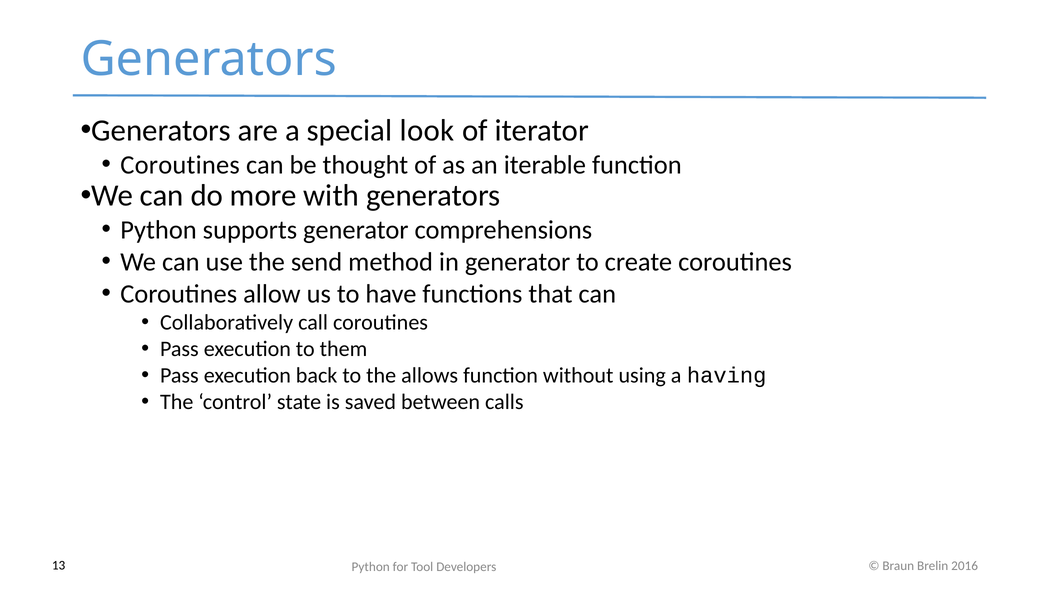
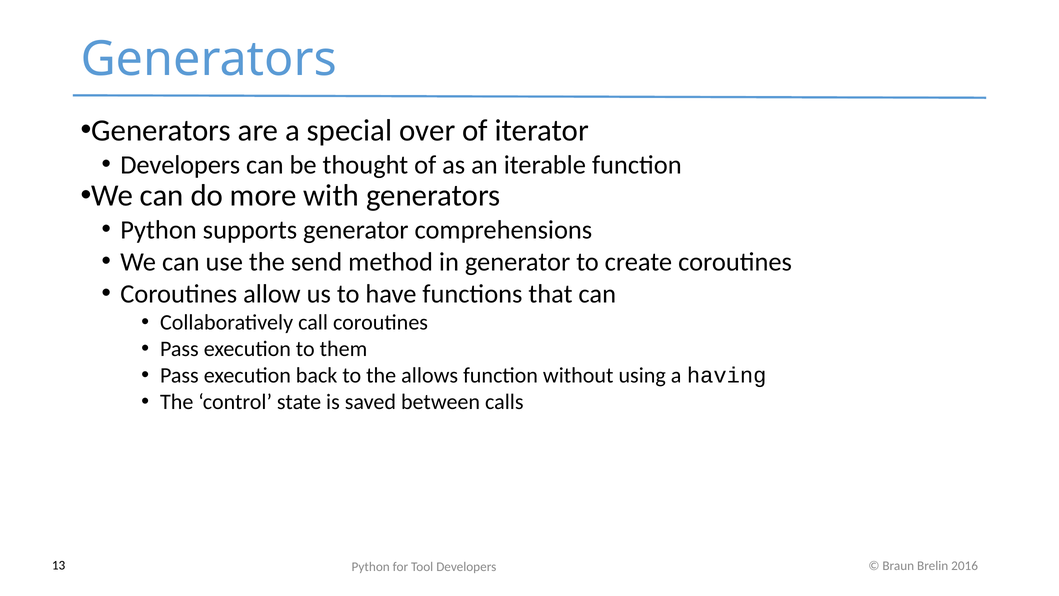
look: look -> over (427, 130)
Coroutines: Coroutines -> Developers (180, 165)
